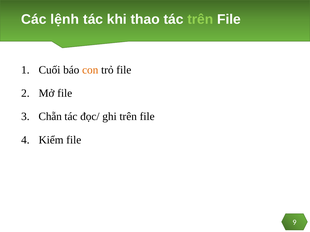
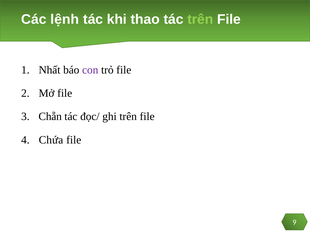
Cuối: Cuối -> Nhất (49, 70)
con colour: orange -> purple (90, 70)
Kiểm: Kiểm -> Chứa (51, 140)
